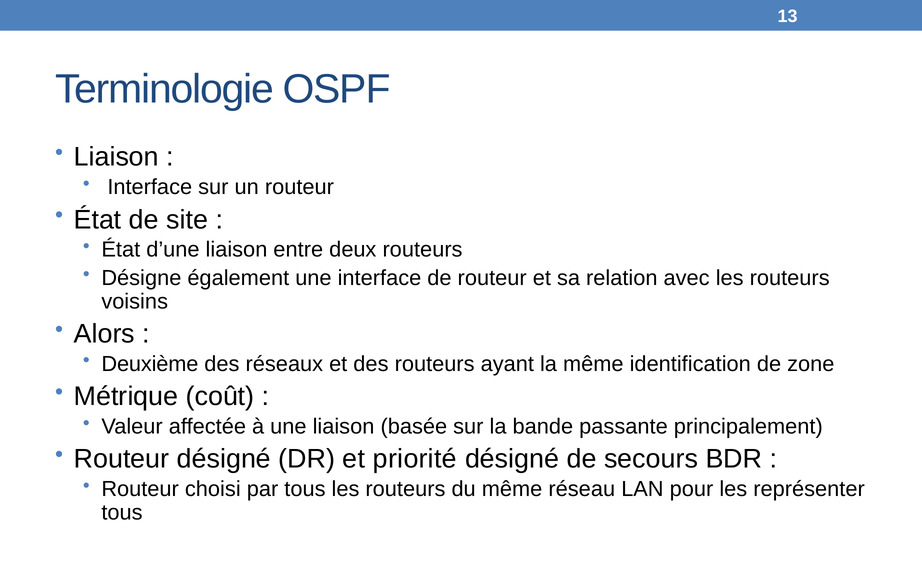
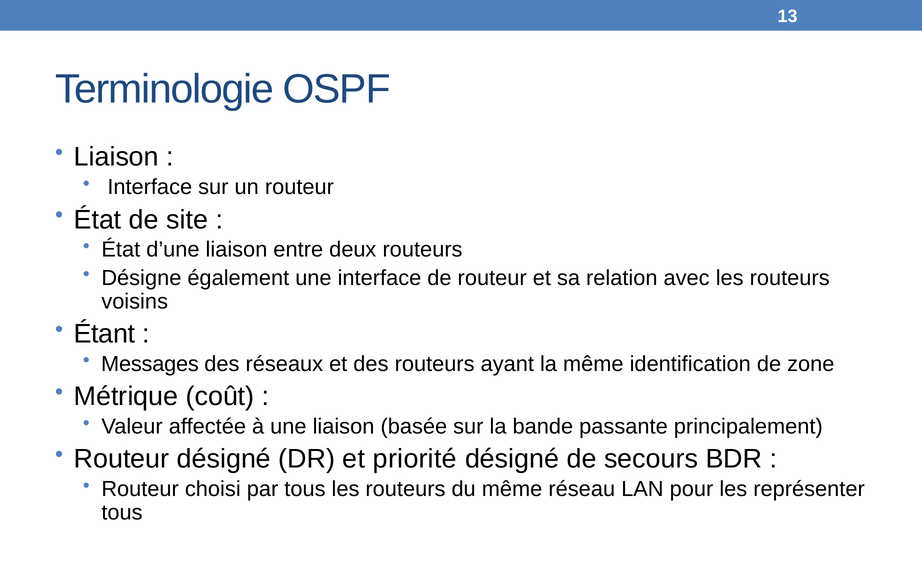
Alors: Alors -> Étant (104, 334)
Deuxième: Deuxième -> Messages (150, 364)
